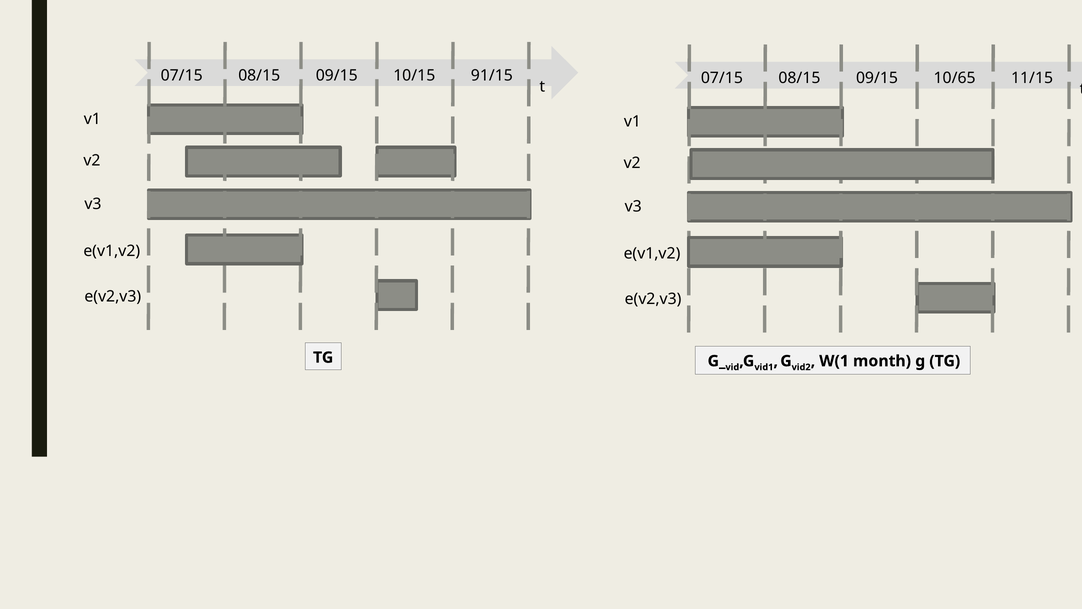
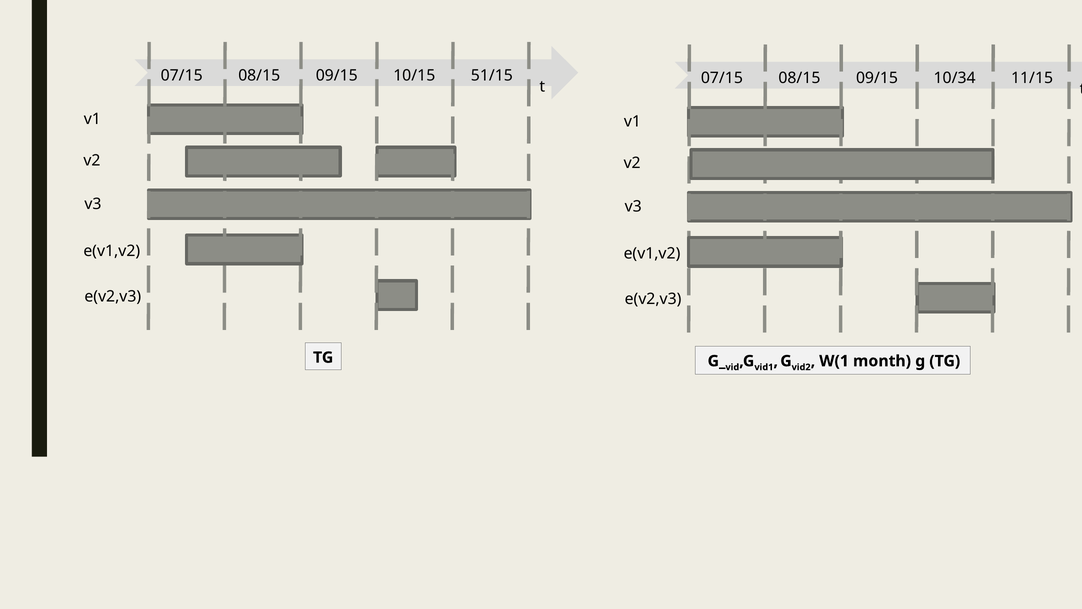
91/15: 91/15 -> 51/15 (492, 76)
10/65: 10/65 -> 10/34 (955, 78)
